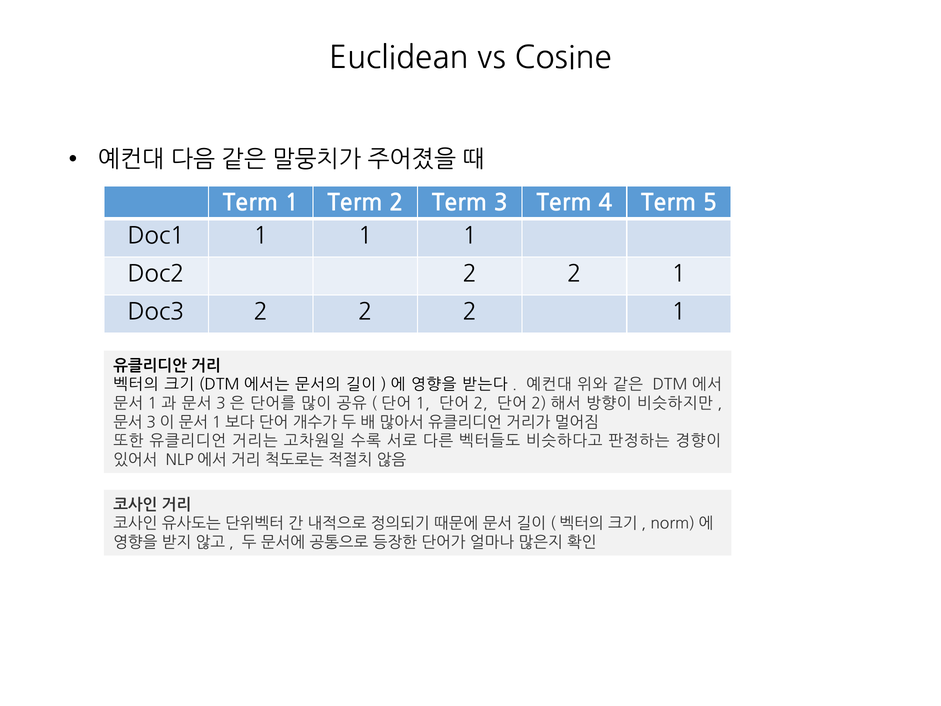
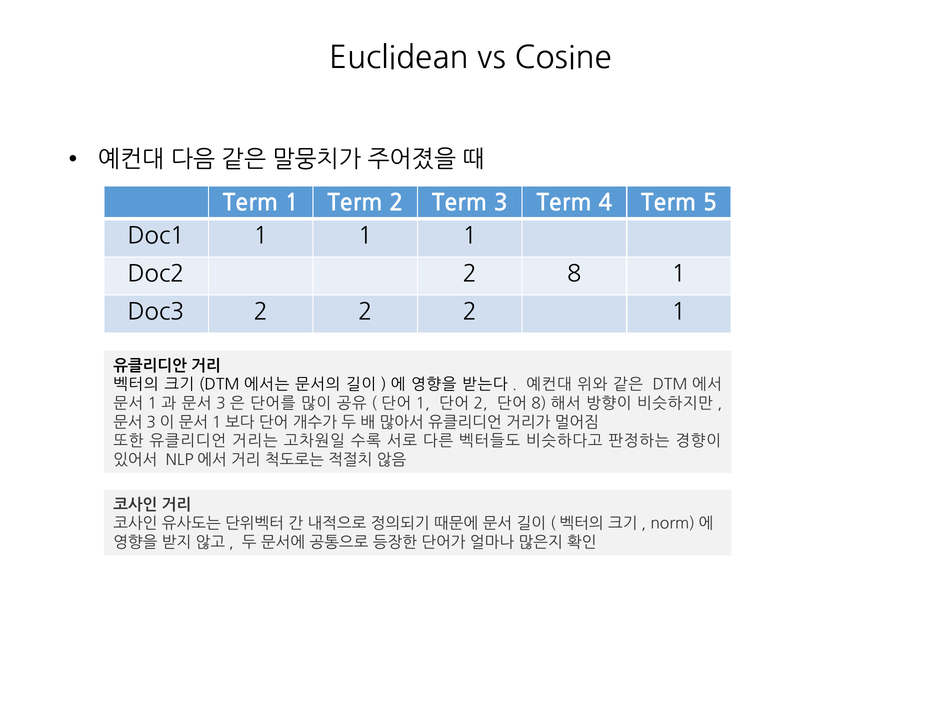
Doc2 2 2: 2 -> 8 (575, 274)
2: 2 -> 8 (539, 403)
